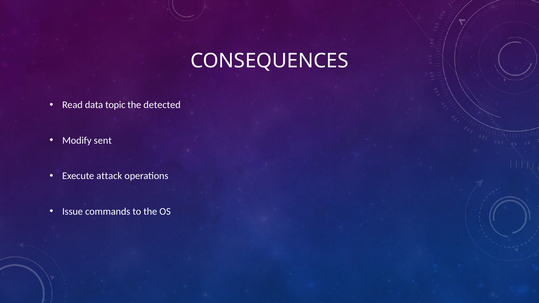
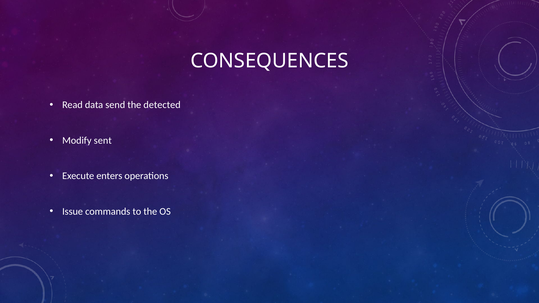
topic: topic -> send (115, 105)
attack: attack -> enters (109, 176)
